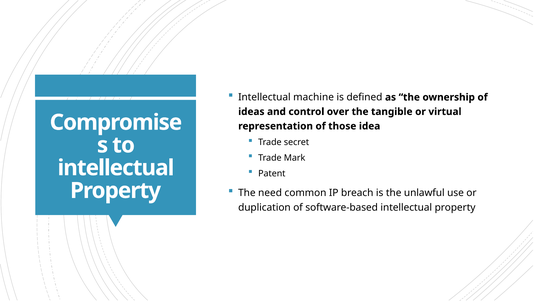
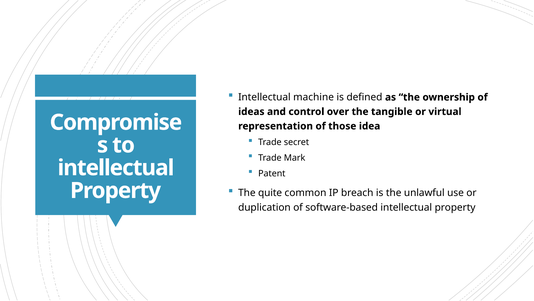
need: need -> quite (270, 193)
